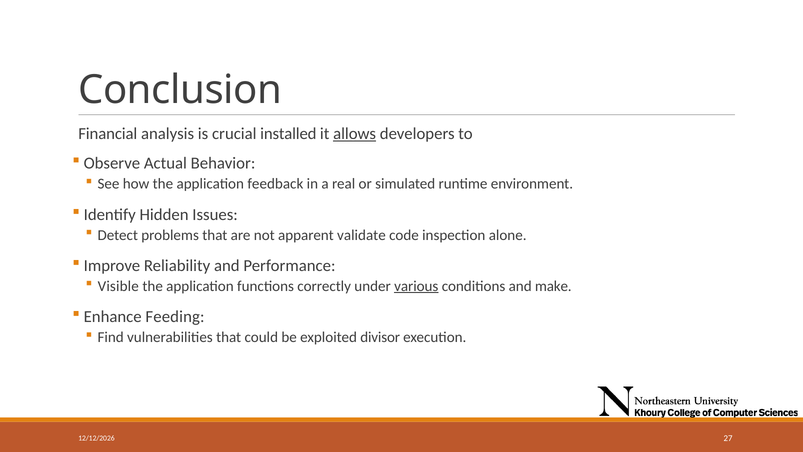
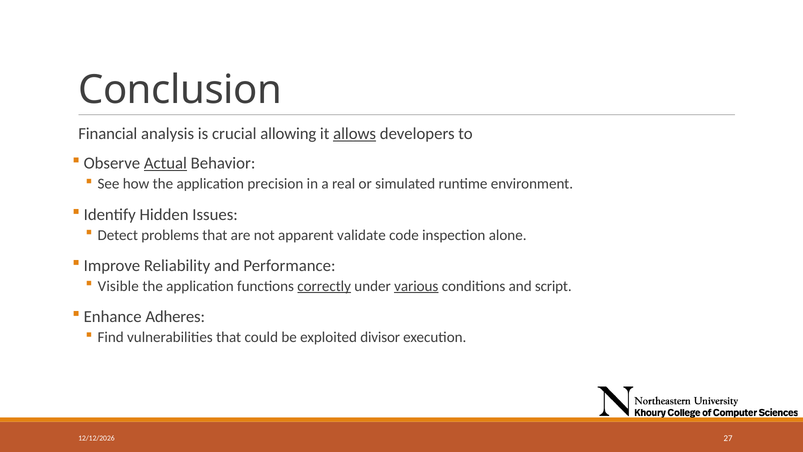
installed: installed -> allowing (288, 134)
Actual underline: none -> present (165, 163)
feedback: feedback -> precision (275, 184)
correctly underline: none -> present (324, 286)
make: make -> script (553, 286)
Feeding: Feeding -> Adheres (175, 317)
